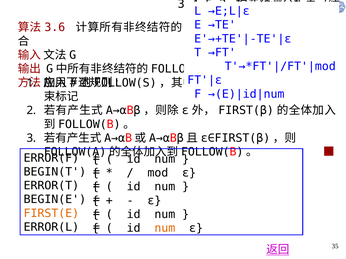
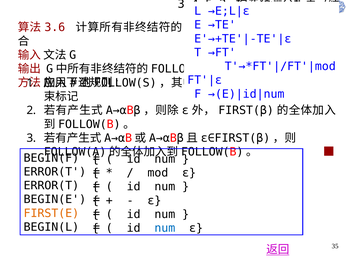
ERROR(F: ERROR(F -> BEGIN(F (51, 158)
BEGIN(T: BEGIN(T -> ERROR(T (55, 172)
ERROR(L: ERROR(L -> BEGIN(L (51, 227)
num colour: orange -> blue (165, 229)
